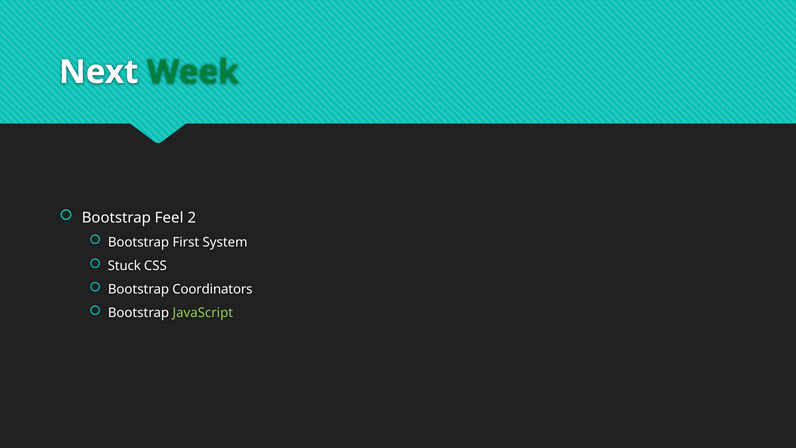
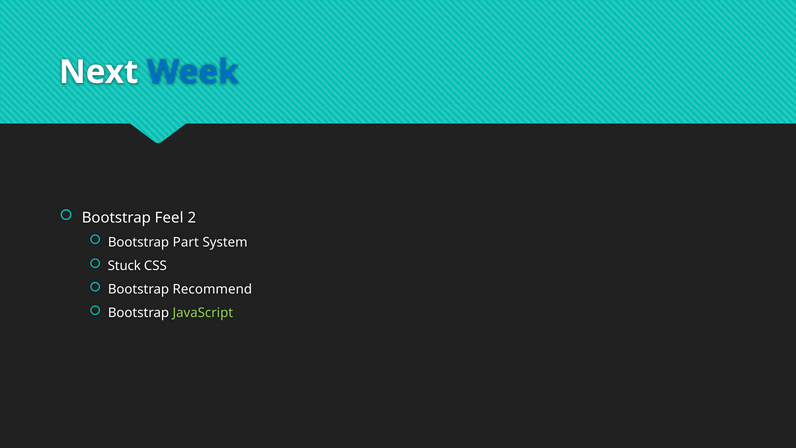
Week colour: green -> blue (193, 72)
First: First -> Part (186, 242)
Coordinators: Coordinators -> Recommend (212, 289)
